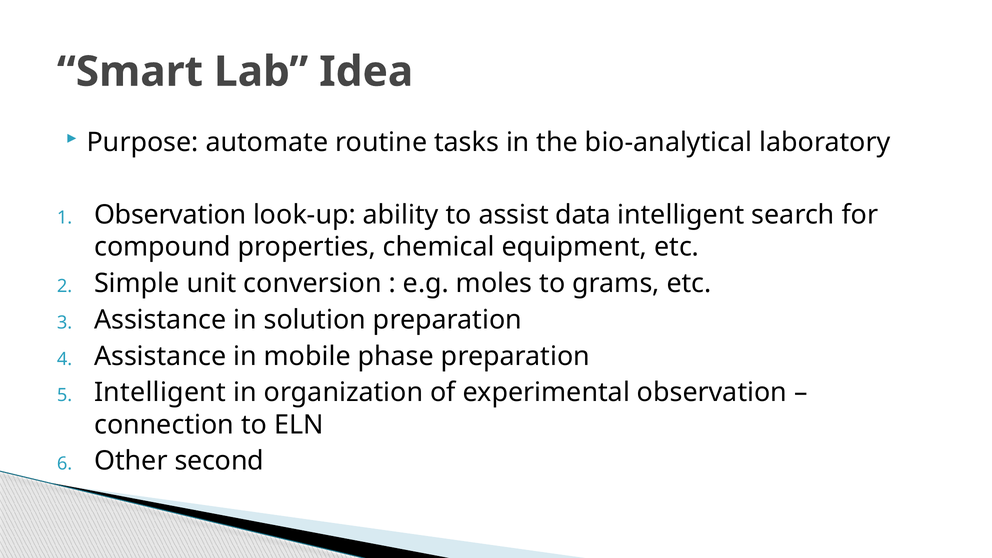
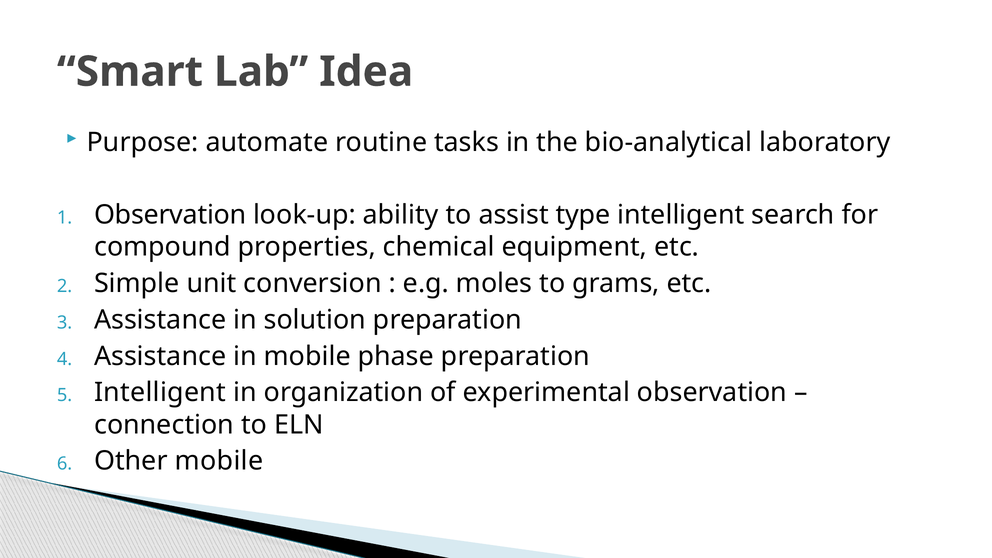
data: data -> type (583, 215)
Other second: second -> mobile (219, 461)
